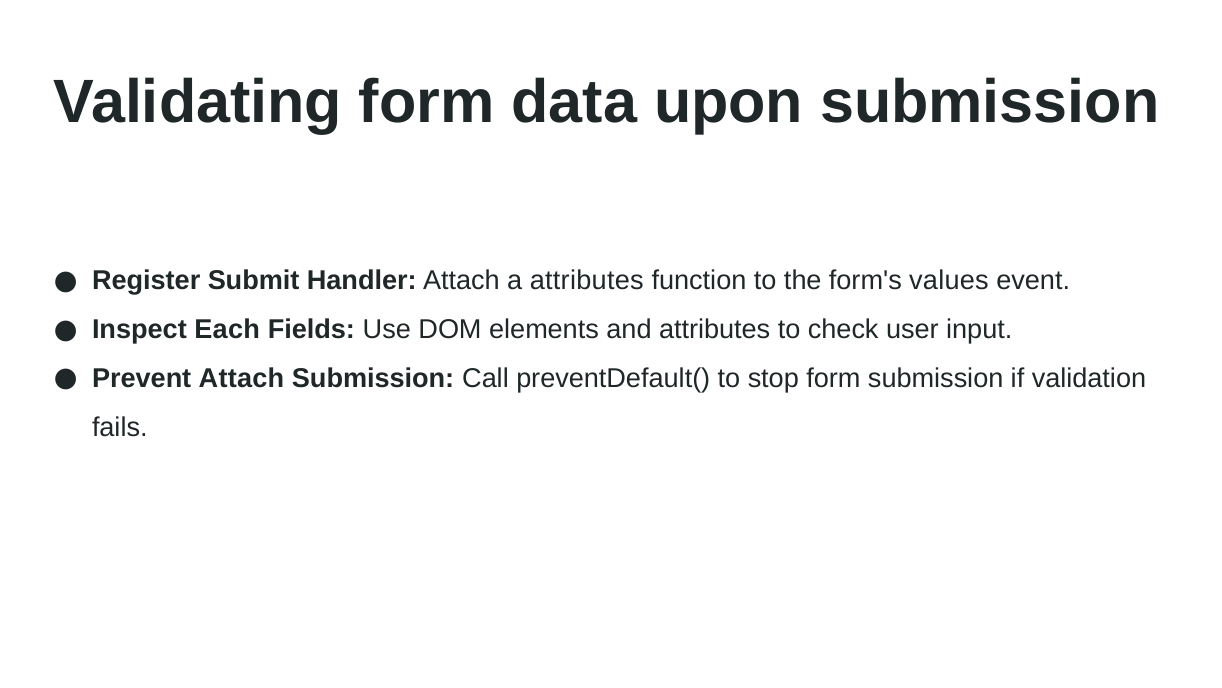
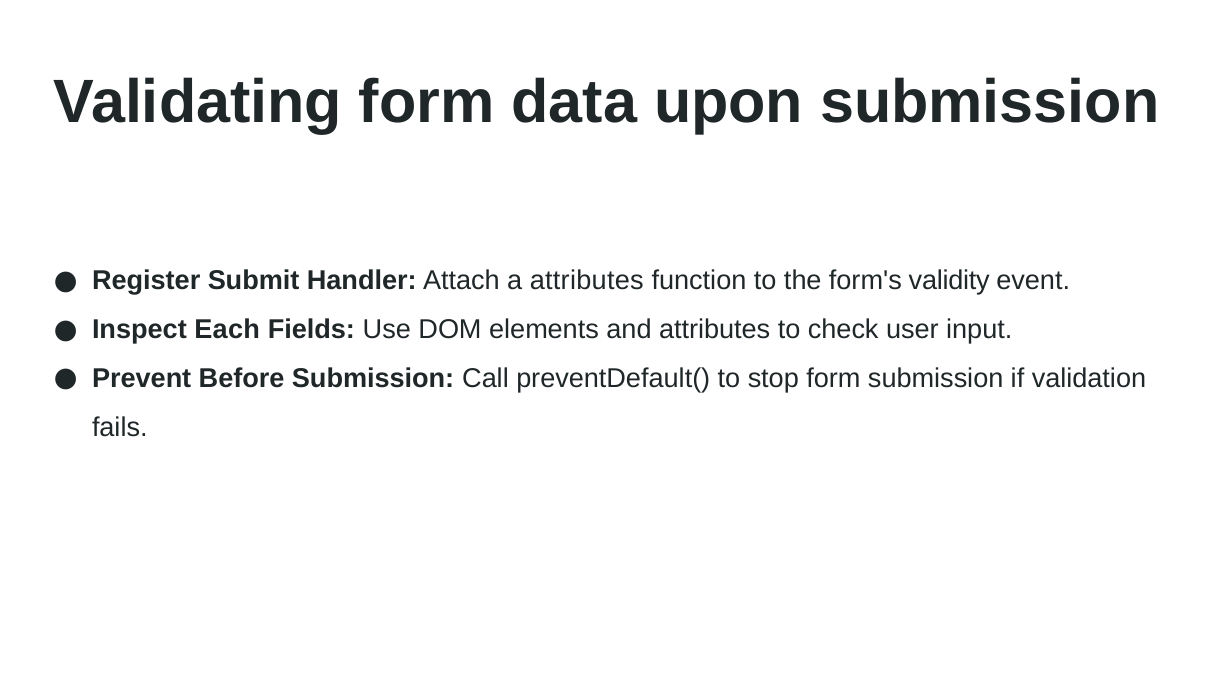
values: values -> validity (949, 280)
Prevent Attach: Attach -> Before (242, 378)
